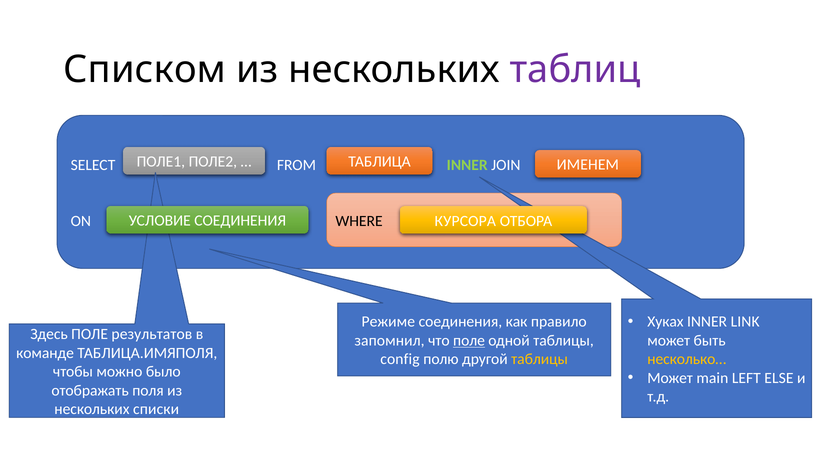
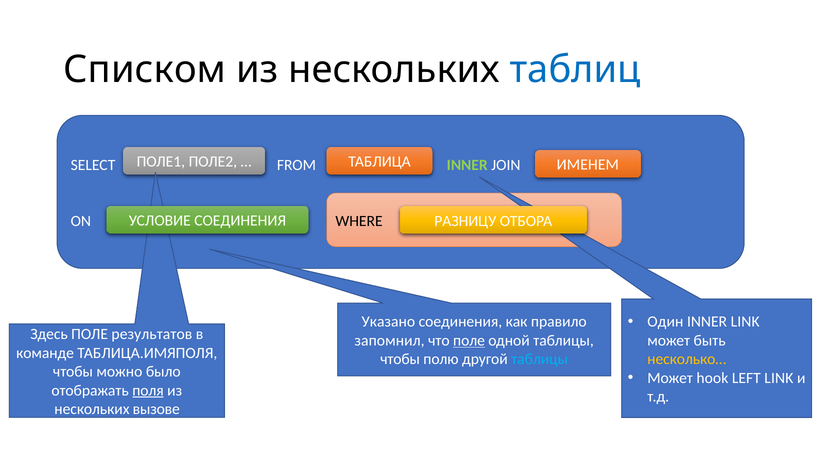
таблиц colour: purple -> blue (575, 70)
КУРСОРА: КУРСОРА -> РАЗНИЦУ (465, 221)
Хуках: Хуках -> Один (665, 321)
Режиме: Режиме -> Указано (388, 321)
config: config -> чтобы (400, 359)
таблицы colour: yellow -> light blue (540, 359)
main: main -> hook (712, 378)
LEFT ELSE: ELSE -> LINK (779, 378)
поля underline: none -> present (148, 390)
списки: списки -> вызове (156, 409)
